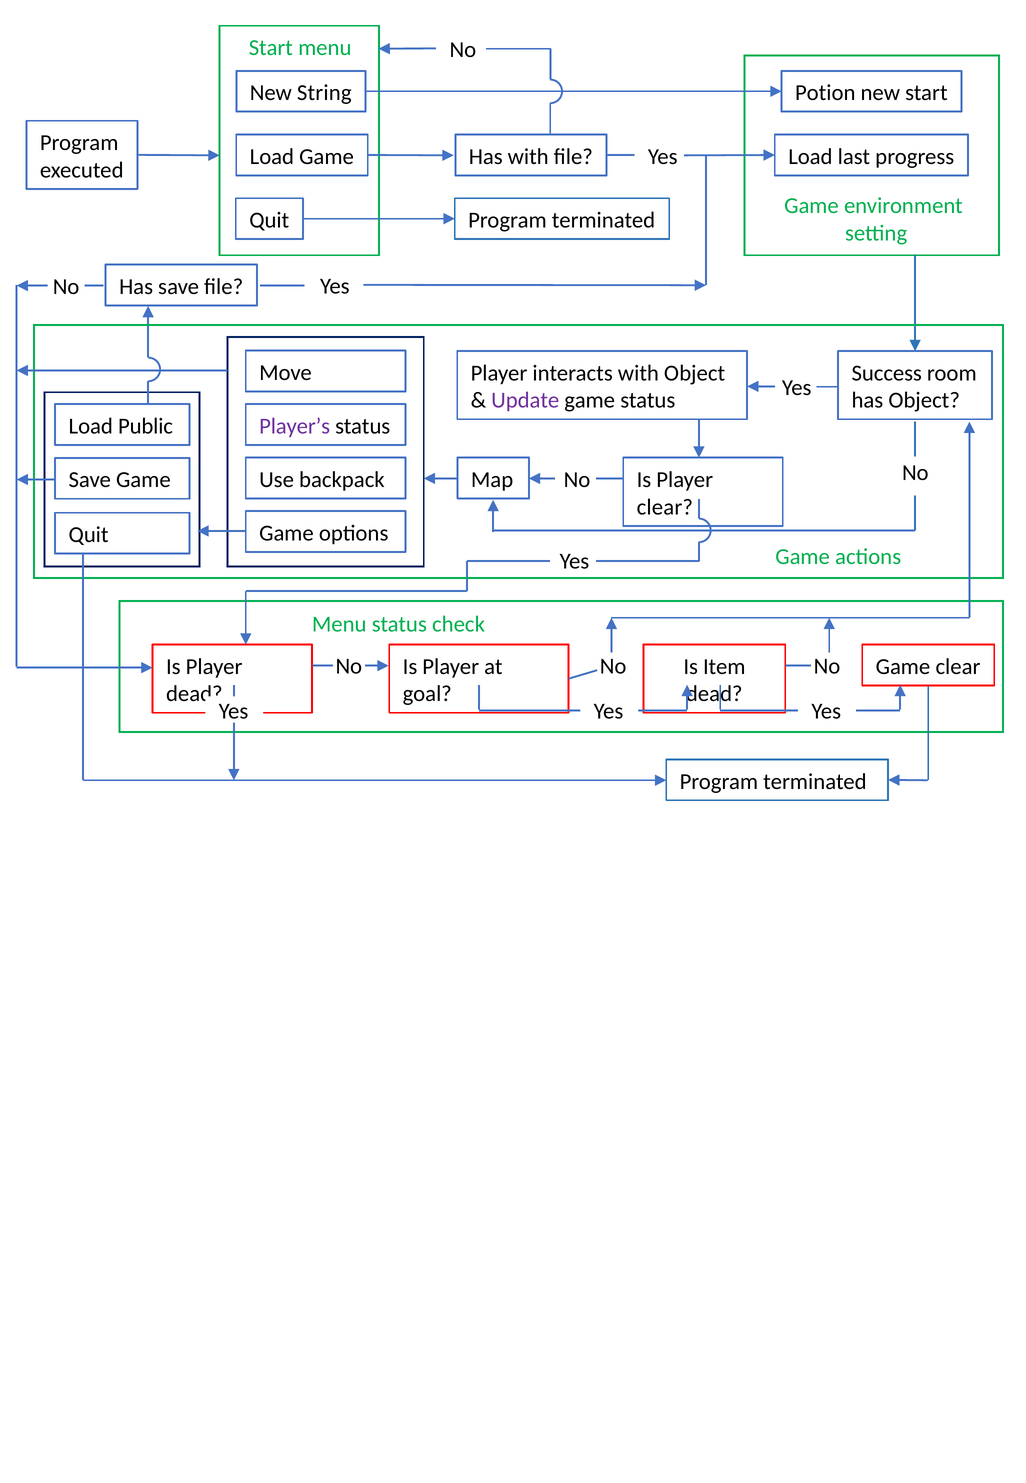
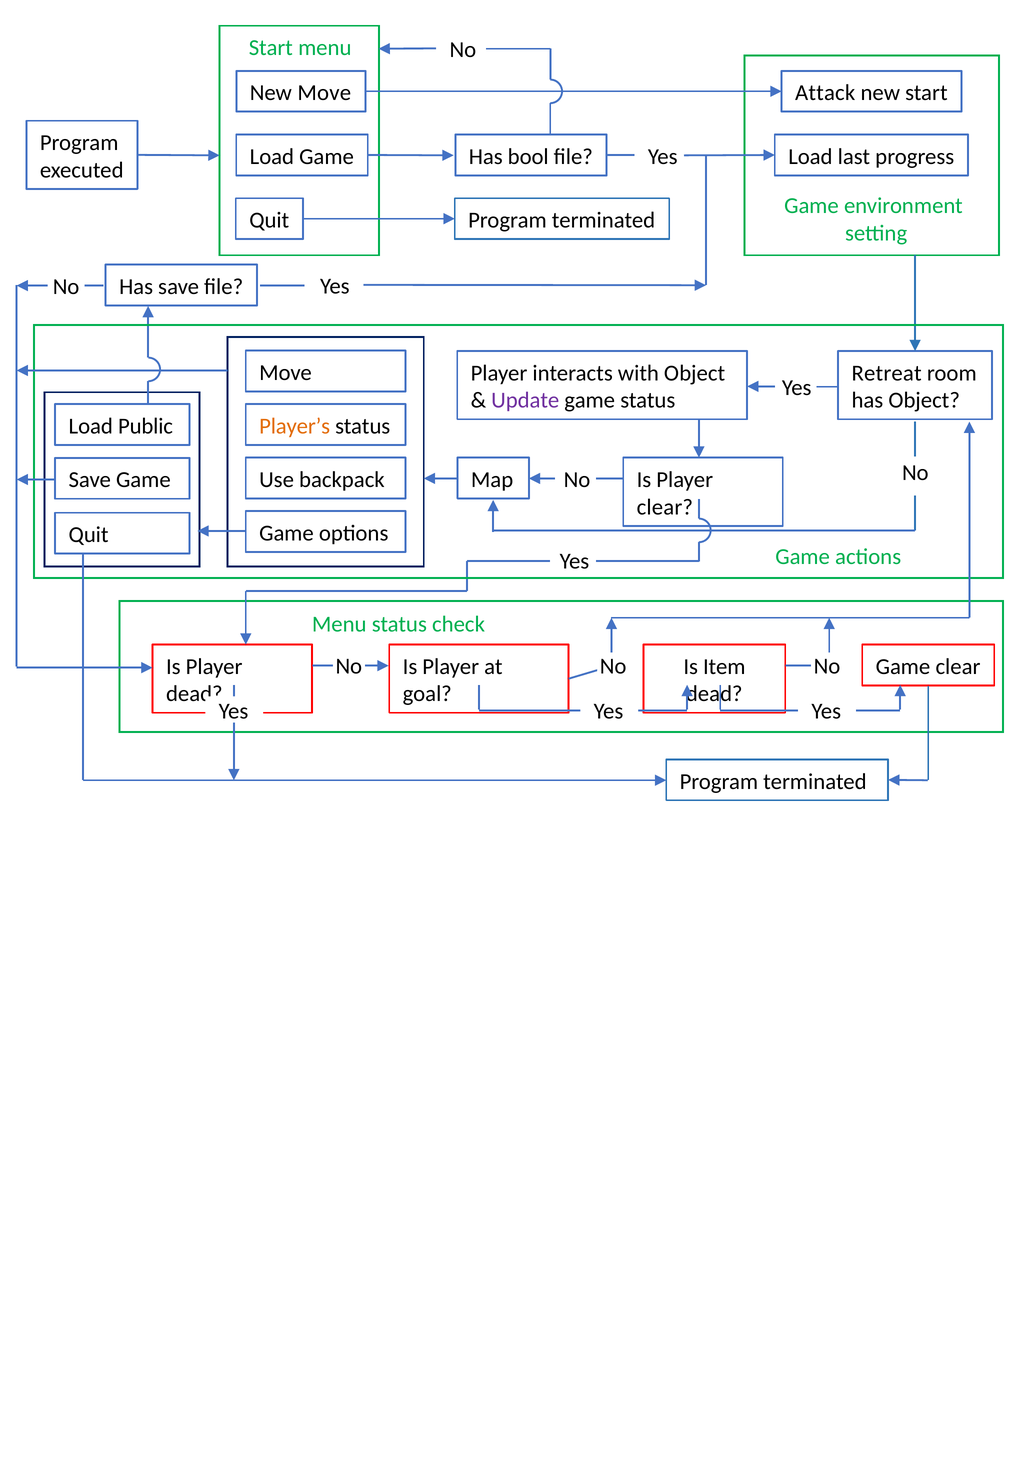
New String: String -> Move (324, 93)
Potion: Potion -> Attack (825, 93)
Has with: with -> bool (528, 156)
Success: Success -> Retreat (887, 373)
Player’s colour: purple -> orange (295, 426)
